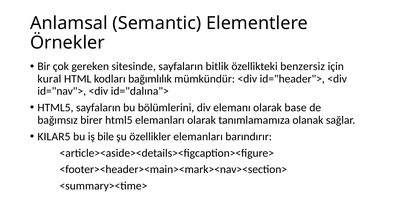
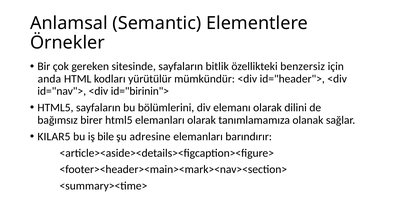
kural: kural -> anda (49, 79)
bağımlılık: bağımlılık -> yürütülür (150, 79)
id="dalına">: id="dalına"> -> id="birinin"> (140, 91)
base: base -> dilini (296, 108)
özellikler: özellikler -> adresine (150, 137)
